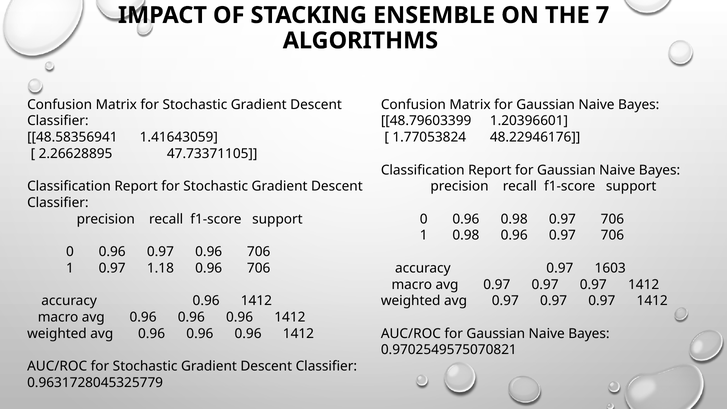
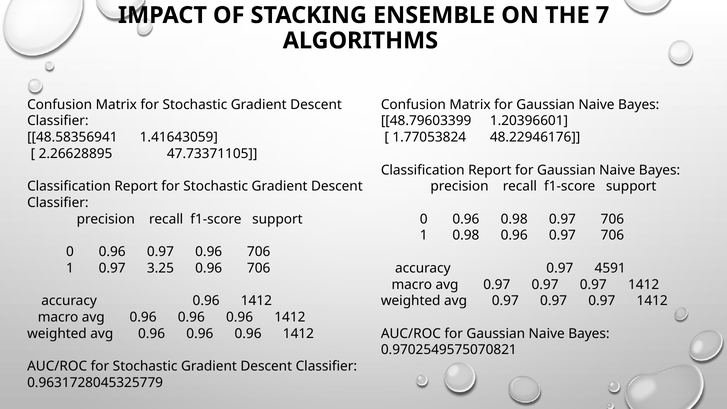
1.18: 1.18 -> 3.25 (160, 268)
1603: 1603 -> 4591 (610, 268)
